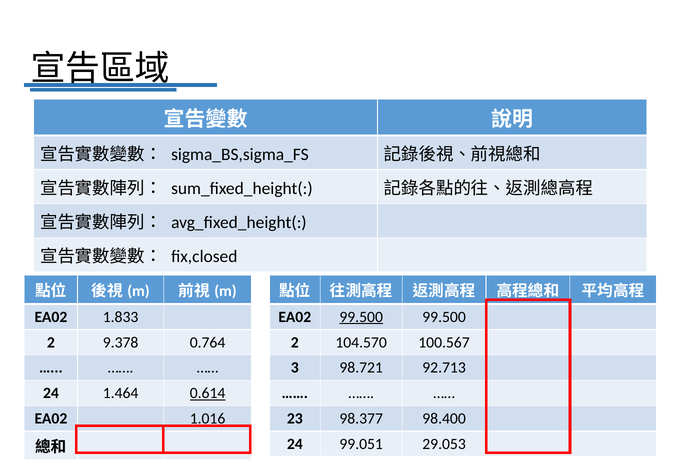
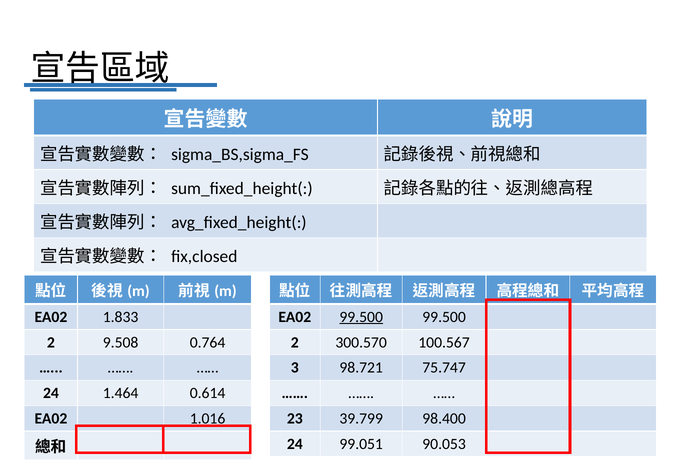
9.378: 9.378 -> 9.508 (121, 342)
104.570: 104.570 -> 300.570 (361, 342)
92.713: 92.713 -> 75.747 (444, 368)
0.614 underline: present -> none (208, 393)
98.377: 98.377 -> 39.799 (361, 419)
29.053: 29.053 -> 90.053 (444, 444)
